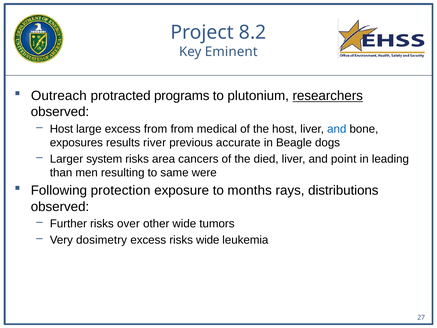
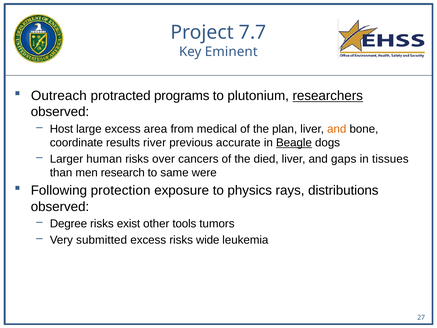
8.2: 8.2 -> 7.7 (253, 32)
excess from: from -> area (156, 129)
the host: host -> plan (285, 129)
and colour: blue -> orange (337, 129)
exposures: exposures -> coordinate (76, 143)
Beagle underline: none -> present (294, 143)
system: system -> human (104, 159)
area: area -> over (163, 159)
point: point -> gaps (344, 159)
leading: leading -> tissues (390, 159)
resulting: resulting -> research (123, 173)
months: months -> physics (250, 190)
Further: Further -> Degree (68, 224)
over: over -> exist (129, 224)
other wide: wide -> tools (184, 224)
dosimetry: dosimetry -> submitted (102, 240)
